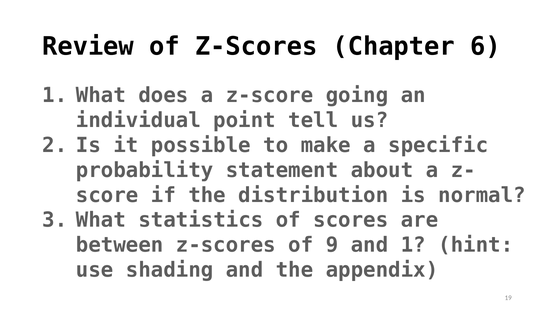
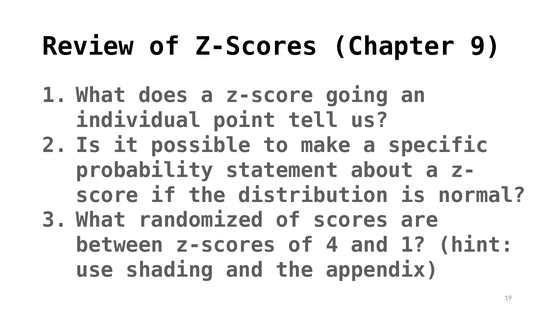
6: 6 -> 9 (485, 47)
statistics: statistics -> randomized (201, 220)
9: 9 -> 4 (332, 245)
